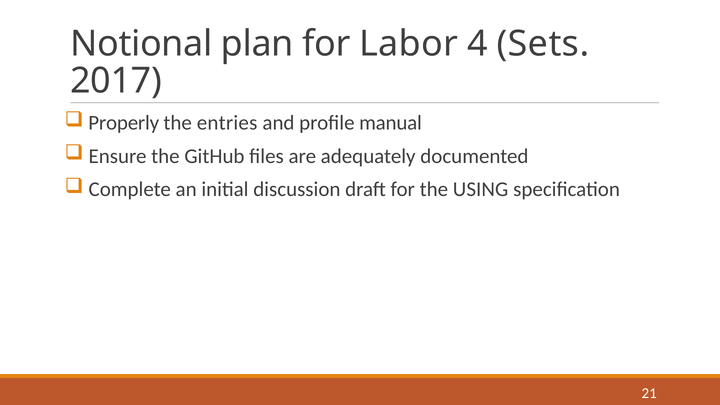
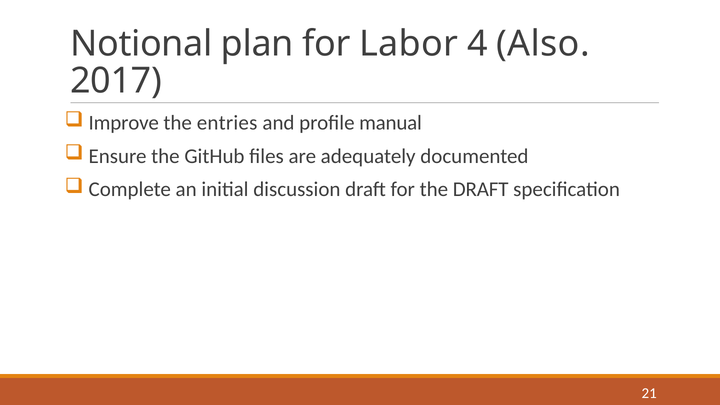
Sets: Sets -> Also (543, 44)
Properly: Properly -> Improve (124, 123)
the USING: USING -> DRAFT (481, 189)
